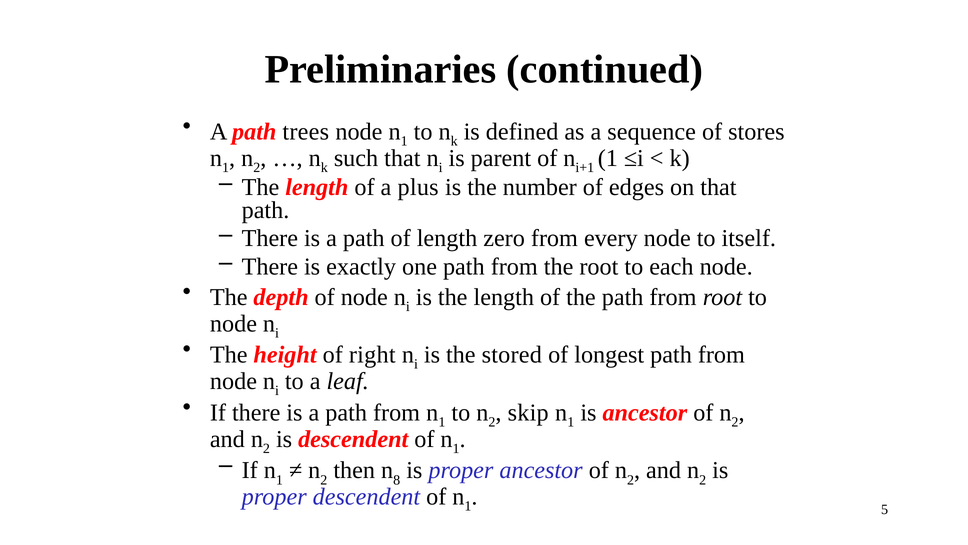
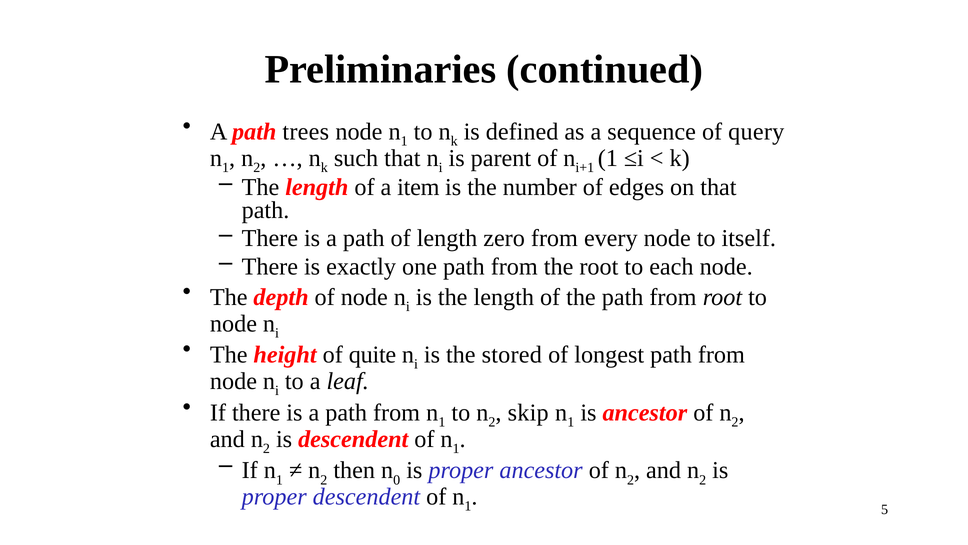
stores: stores -> query (756, 132)
plus: plus -> item (418, 187)
right: right -> quite (373, 355)
8: 8 -> 0 (397, 479)
